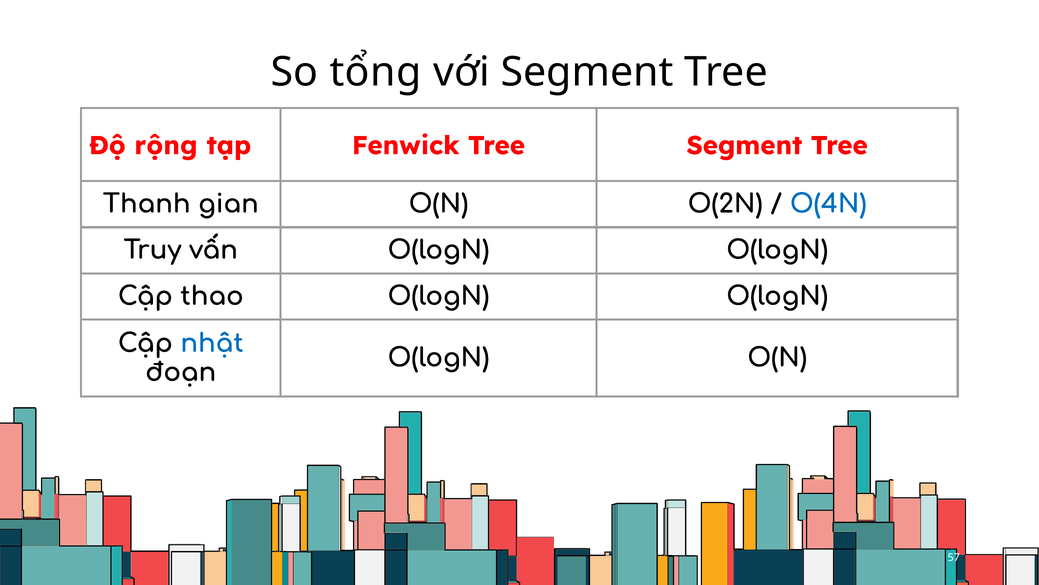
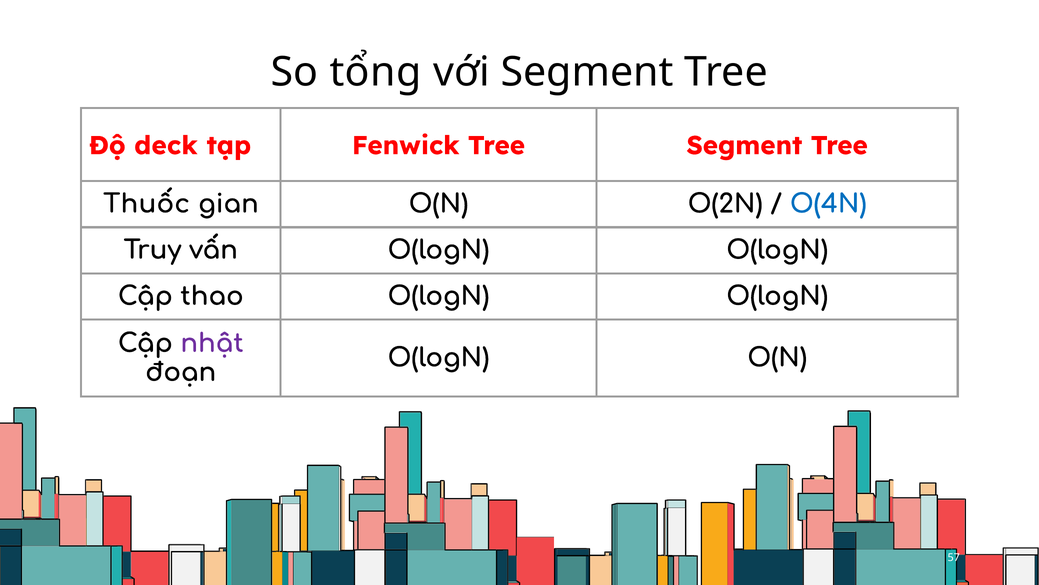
rộng: rộng -> deck (166, 145)
Thanh: Thanh -> Thuốc (147, 204)
nhật colour: blue -> purple (212, 343)
